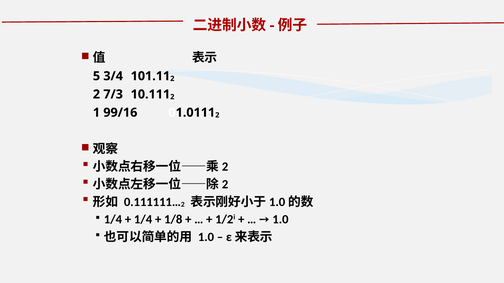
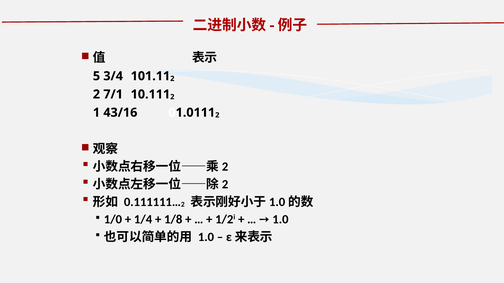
7/3: 7/3 -> 7/1 (113, 94)
99/16: 99/16 -> 43/16 (120, 113)
1/4: 1/4 -> 1/0 (113, 220)
